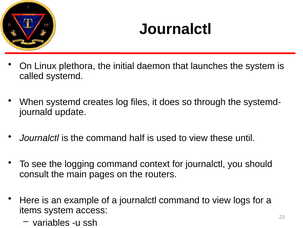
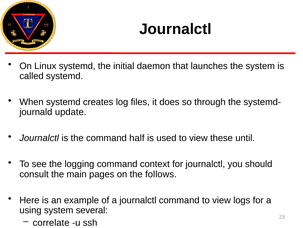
Linux plethora: plethora -> systemd (77, 66)
routers: routers -> follows (161, 174)
items: items -> using (30, 210)
access: access -> several (92, 210)
variables: variables -> correlate (51, 222)
